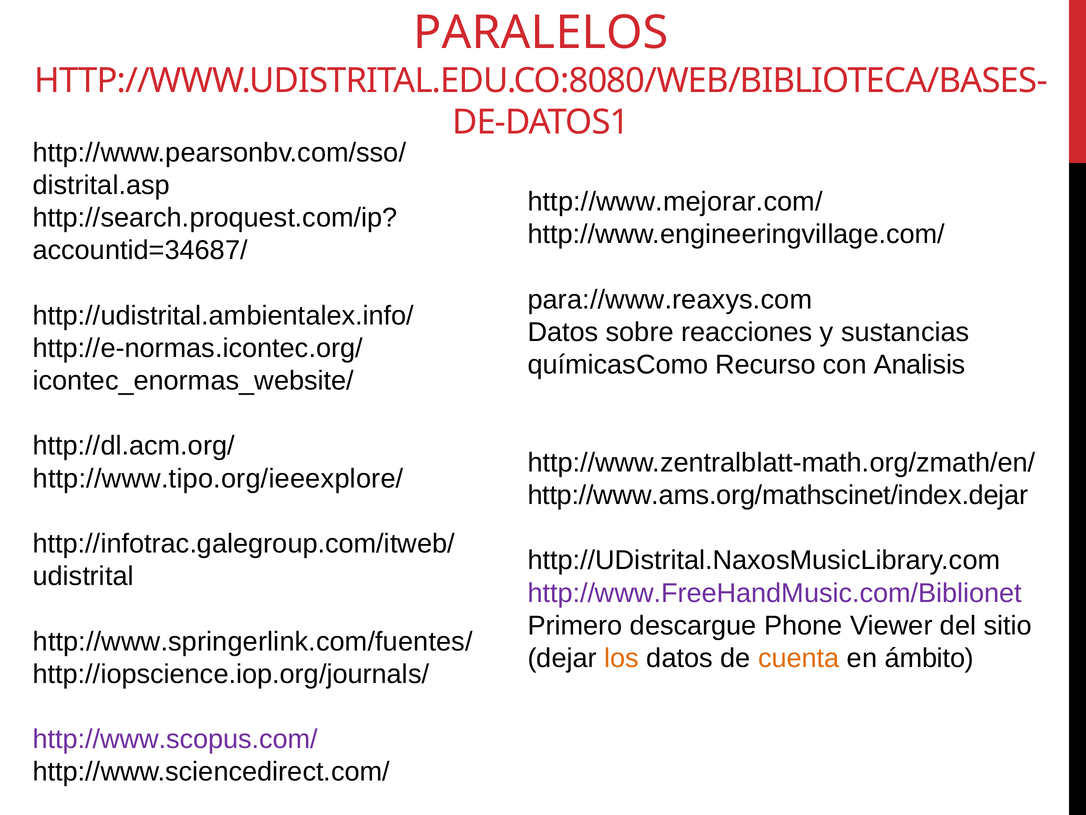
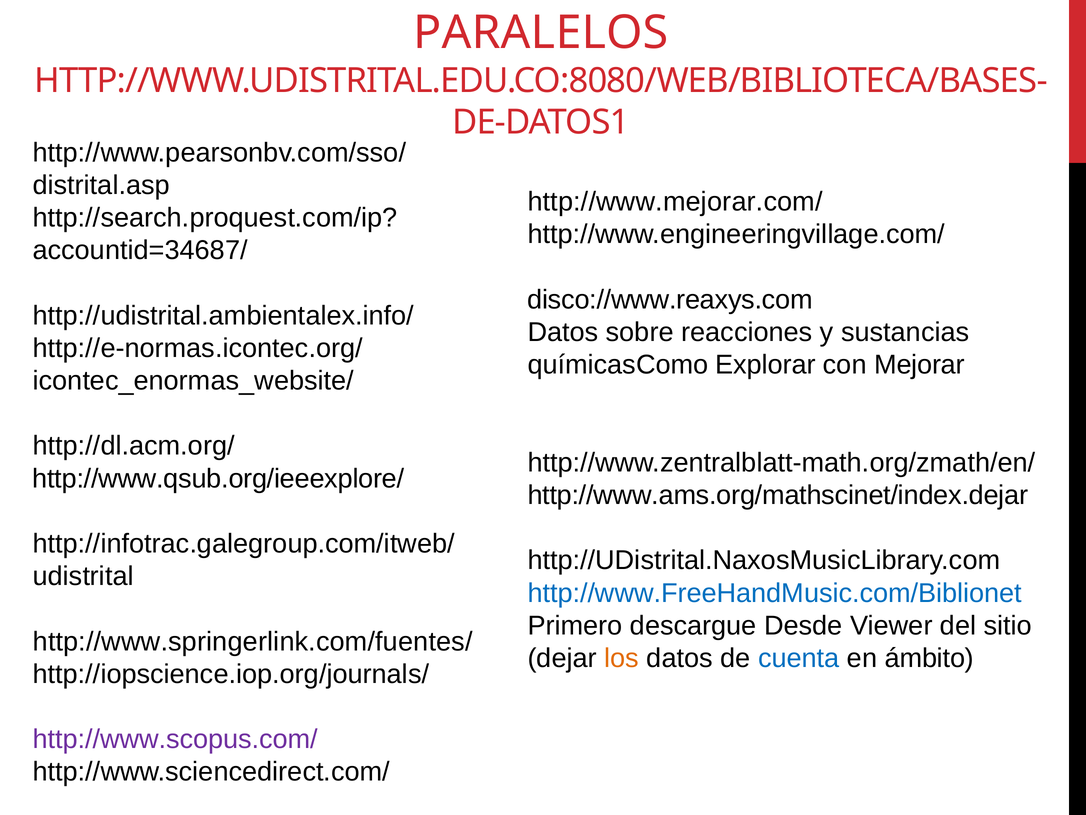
para://www.reaxys.com: para://www.reaxys.com -> disco://www.reaxys.com (670, 300)
Recurso: Recurso -> Explorar (766, 365)
Analisis: Analisis -> Mejorar (920, 365)
http://www.tipo.org/ieeexplore/: http://www.tipo.org/ieeexplore/ -> http://www.qsub.org/ieeexplore/ (218, 478)
http://www.FreeHandMusic.com/Biblionet colour: purple -> blue (775, 593)
Phone: Phone -> Desde (803, 625)
cuenta colour: orange -> blue (799, 658)
